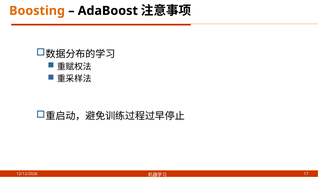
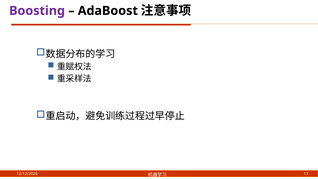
Boosting colour: orange -> purple (37, 11)
